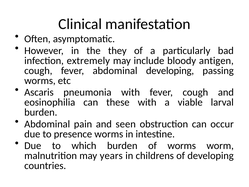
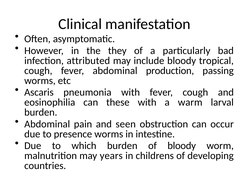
extremely: extremely -> attributed (88, 61)
antigen: antigen -> tropical (216, 61)
abdominal developing: developing -> production (170, 71)
viable: viable -> warm (190, 102)
of worms: worms -> bloody (182, 146)
